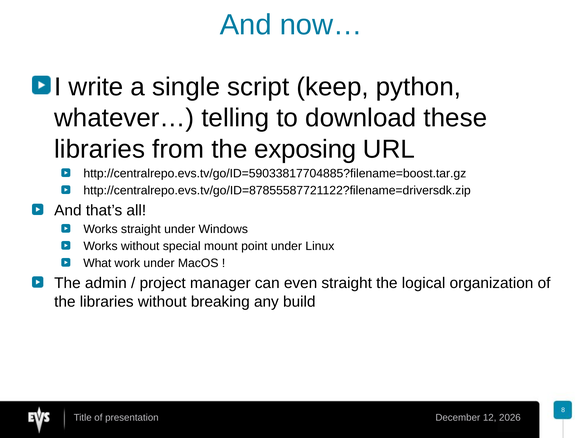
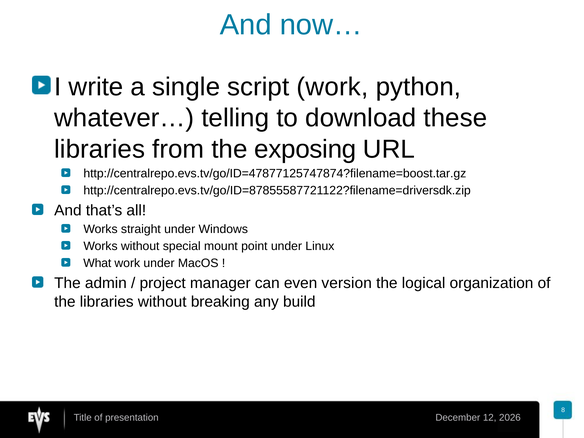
script keep: keep -> work (332, 87)
http://centralrepo.evs.tv/go/ID=59033817704885?filename=boost.tar.gz: http://centralrepo.evs.tv/go/ID=59033817704885?filename=boost.tar.gz -> http://centralrepo.evs.tv/go/ID=47877125747874?filename=boost.tar.gz (275, 174)
even straight: straight -> version (347, 283)
